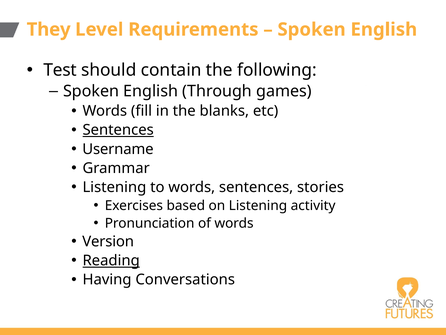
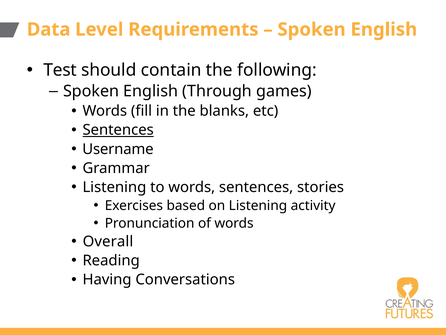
They: They -> Data (49, 29)
Version: Version -> Overall (108, 241)
Reading underline: present -> none (111, 260)
